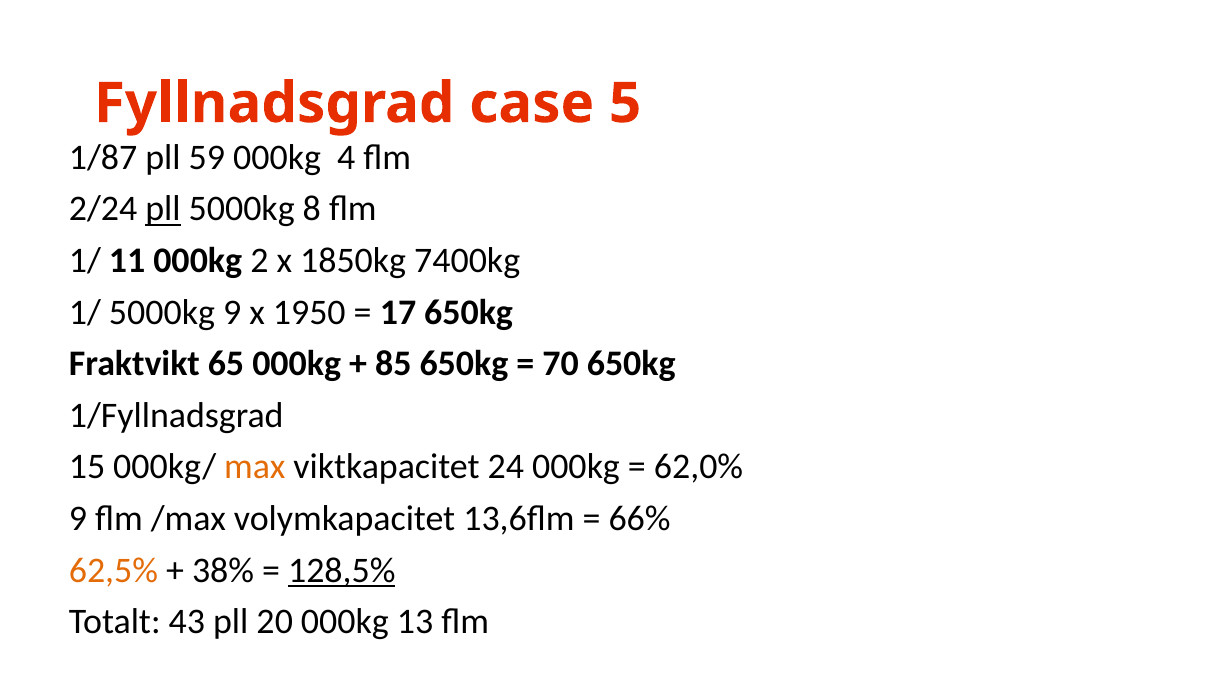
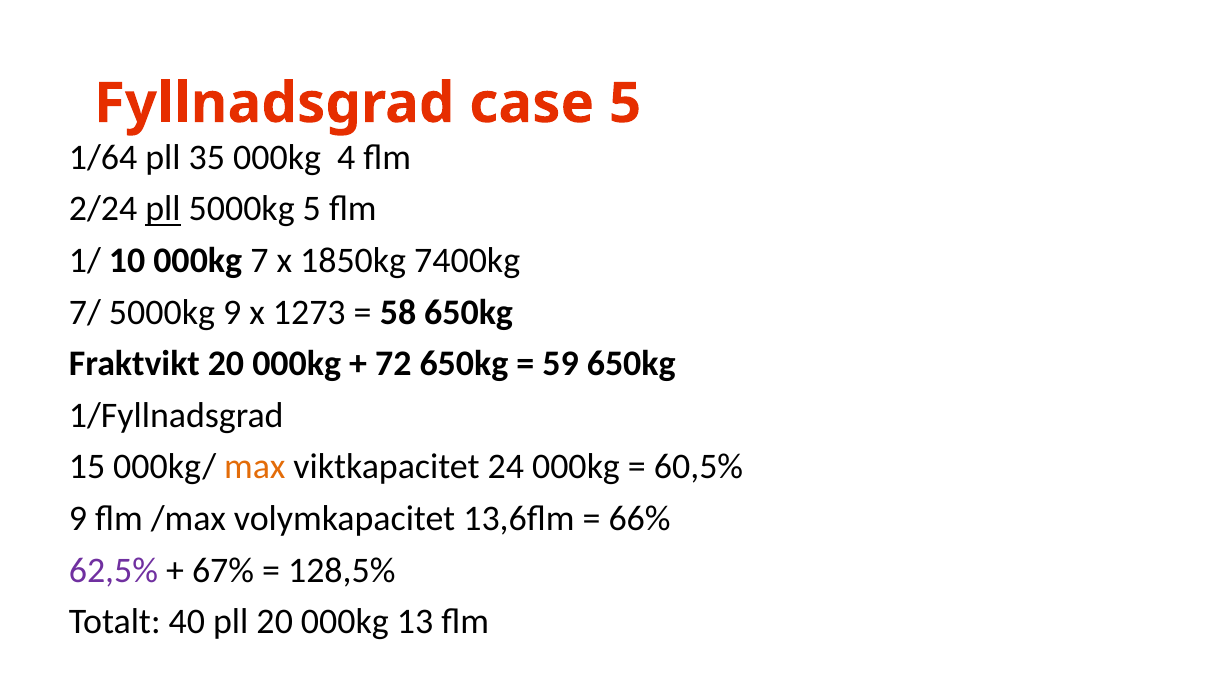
1/87: 1/87 -> 1/64 (103, 158)
59: 59 -> 35 (207, 158)
5000kg 8: 8 -> 5 (312, 209)
11: 11 -> 10 (127, 261)
2: 2 -> 7 (259, 261)
1/: 1/ -> 7/ (85, 312)
1950: 1950 -> 1273 (309, 312)
17: 17 -> 58 (398, 312)
Fraktvikt 65: 65 -> 20 (226, 364)
85: 85 -> 72 (393, 364)
70: 70 -> 59 (561, 364)
62,0%: 62,0% -> 60,5% (699, 467)
62,5% colour: orange -> purple (113, 570)
38%: 38% -> 67% (223, 570)
128,5% underline: present -> none (342, 570)
43: 43 -> 40 (187, 622)
